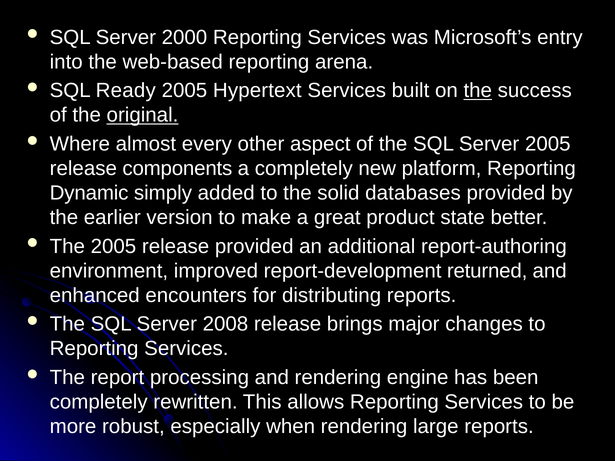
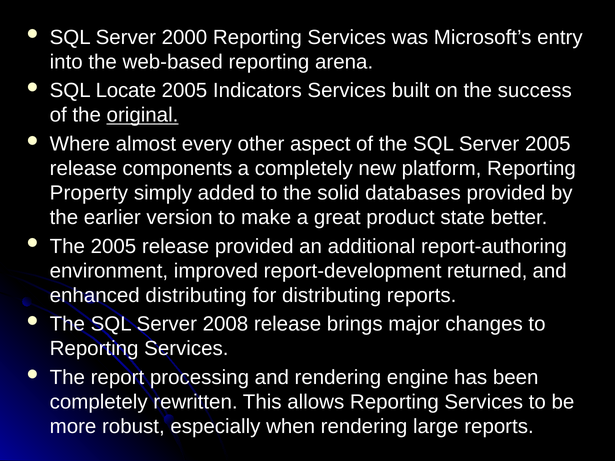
Ready: Ready -> Locate (126, 91)
Hypertext: Hypertext -> Indicators (257, 91)
the underline: present -> none (478, 91)
Dynamic: Dynamic -> Property (89, 193)
enhanced encounters: encounters -> distributing (196, 296)
